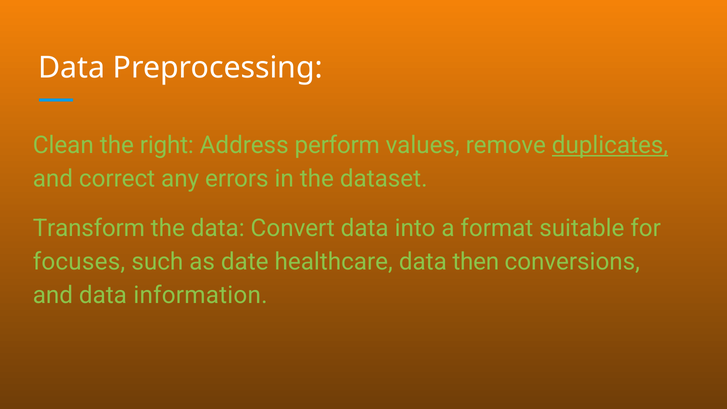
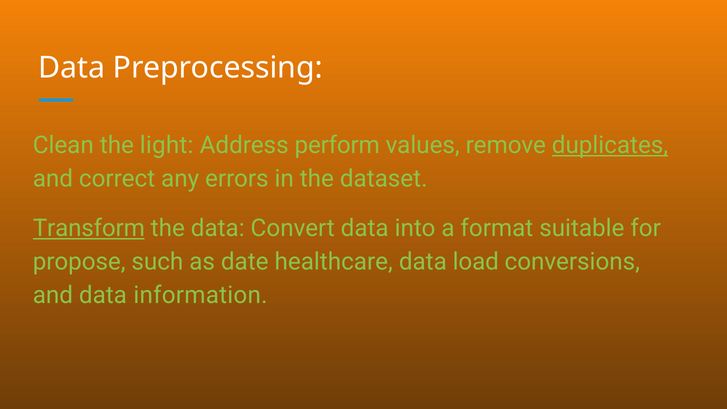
right: right -> light (167, 145)
Transform underline: none -> present (89, 228)
focuses: focuses -> propose (79, 262)
then: then -> load (476, 262)
